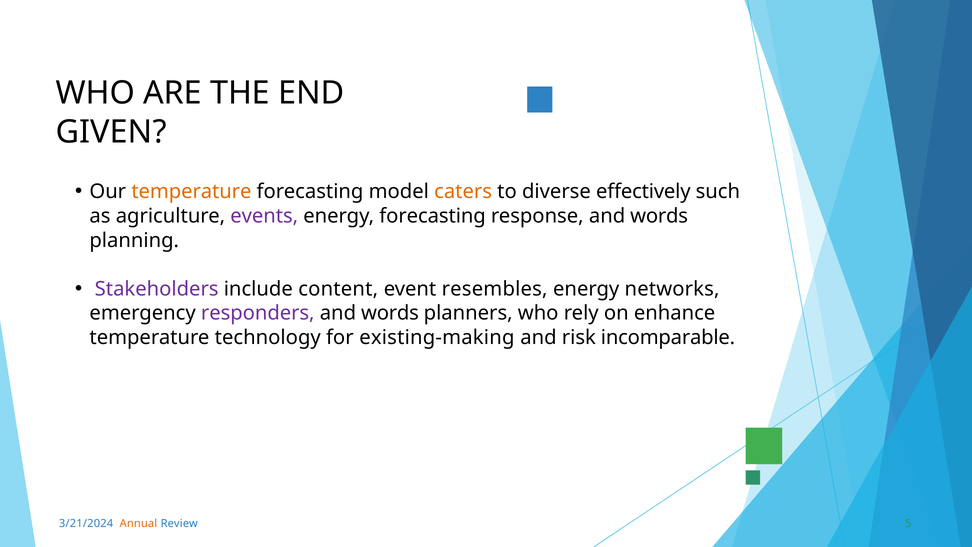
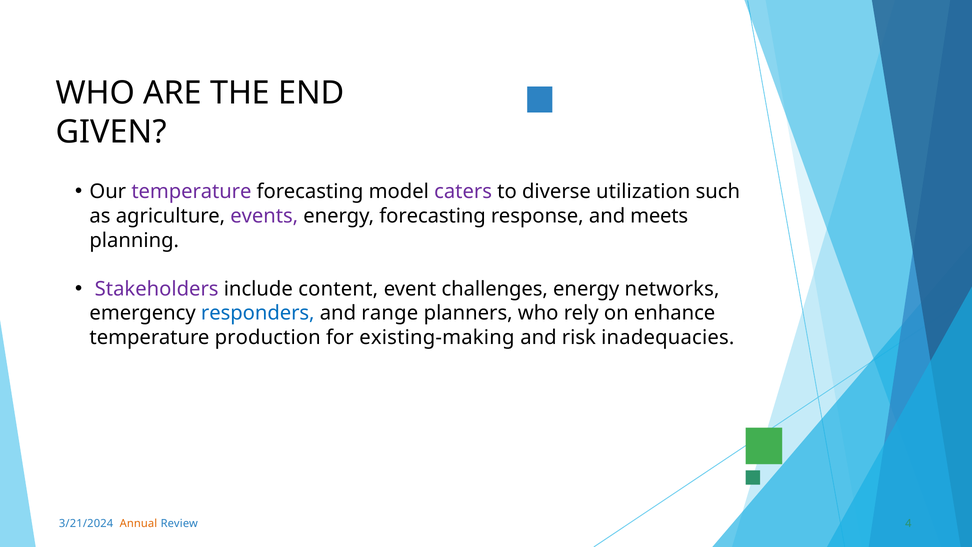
temperature colour: orange -> purple (191, 192)
caters colour: orange -> purple (463, 192)
effectively: effectively -> utilization (643, 192)
response and words: words -> meets (659, 216)
resembles: resembles -> challenges (495, 289)
responders colour: purple -> blue (258, 313)
words: words -> range (390, 313)
technology: technology -> production (268, 337)
incomparable: incomparable -> inadequacies (668, 337)
5: 5 -> 4 (908, 523)
